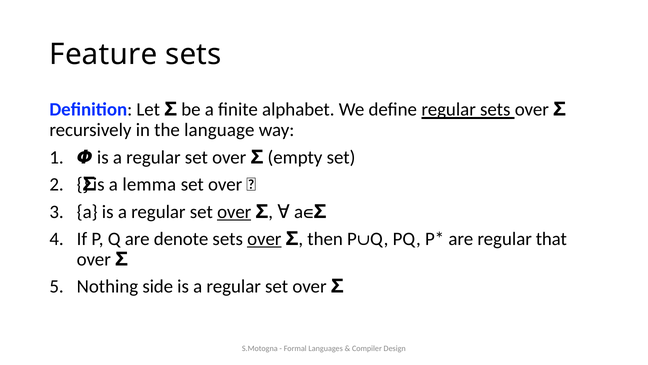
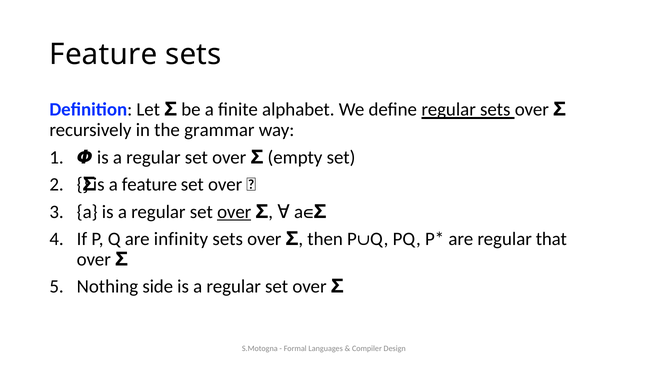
language: language -> grammar (219, 130)
a lemma: lemma -> feature (149, 184)
denote: denote -> infinity (181, 239)
over underline: present -> none (264, 239)
